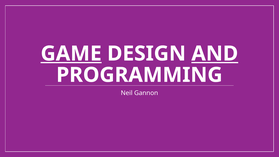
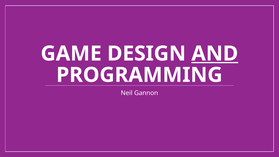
GAME underline: present -> none (71, 54)
